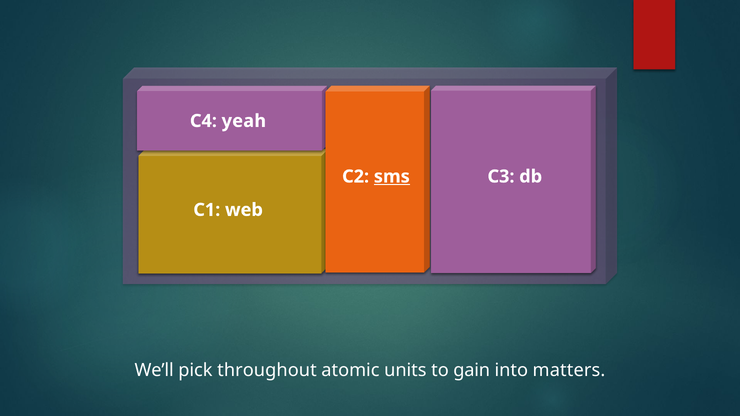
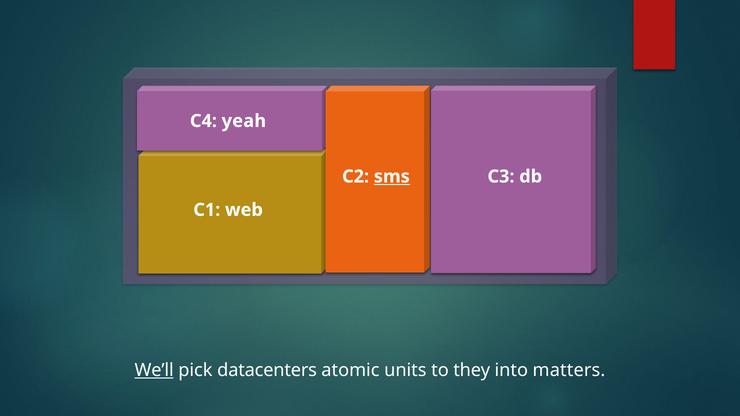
We’ll underline: none -> present (154, 370)
throughout: throughout -> datacenters (267, 370)
gain: gain -> they (472, 370)
